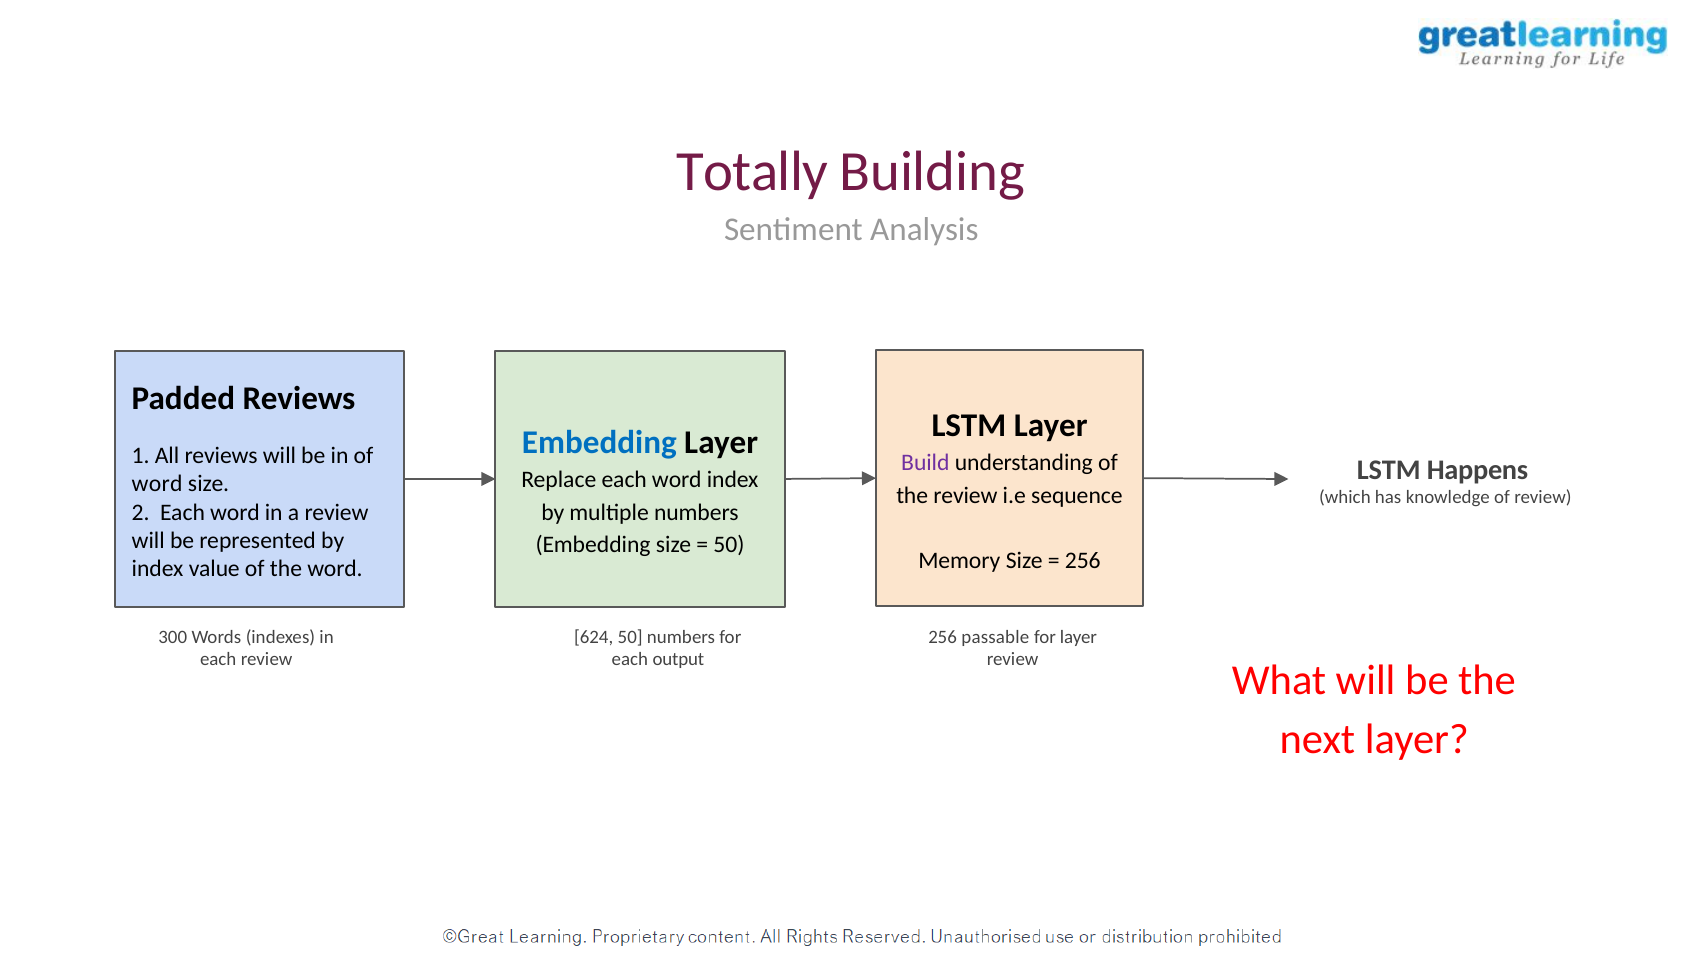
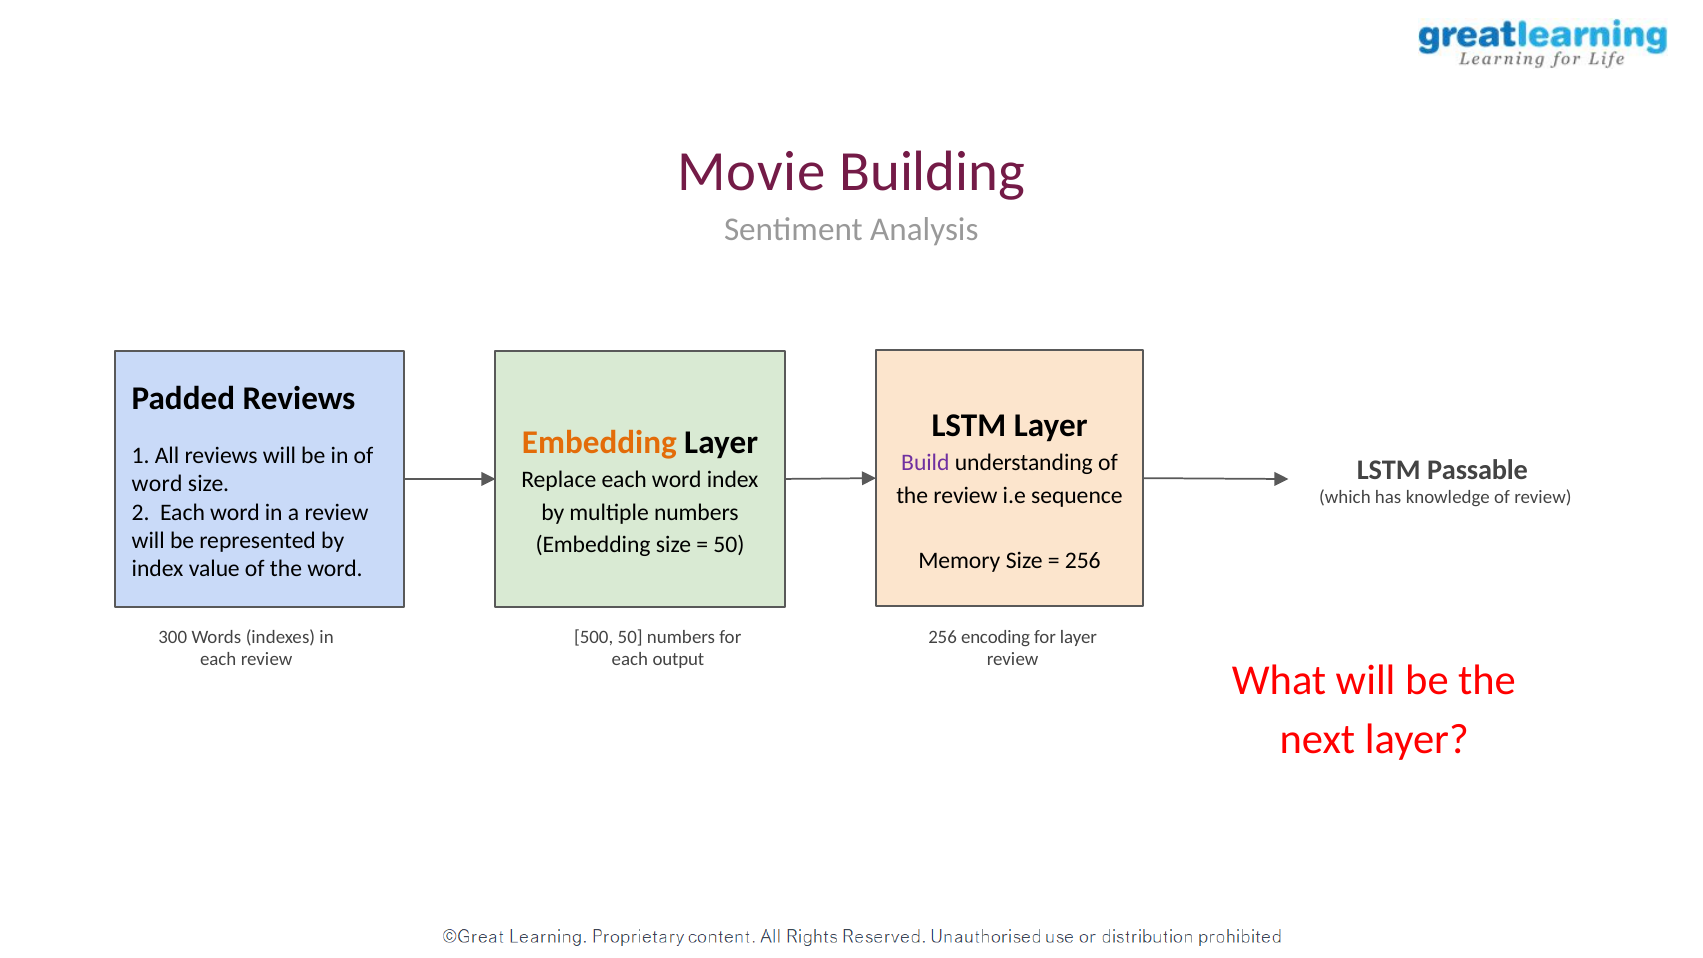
Totally: Totally -> Movie (752, 172)
Embedding colour: blue -> orange (599, 442)
Happens: Happens -> Passable (1477, 470)
624: 624 -> 500 (594, 637)
passable: passable -> encoding (996, 637)
